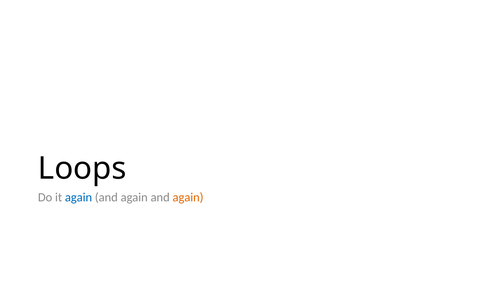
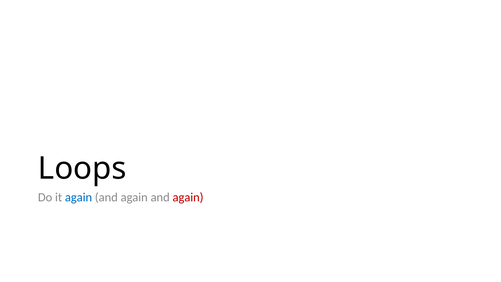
again colour: orange -> red (188, 197)
